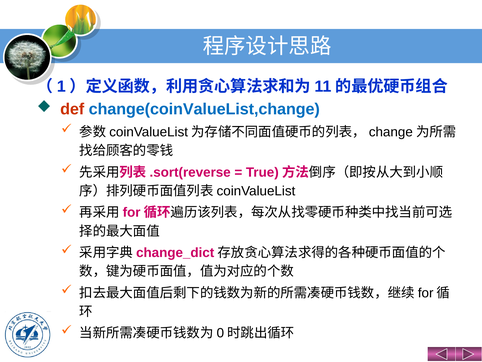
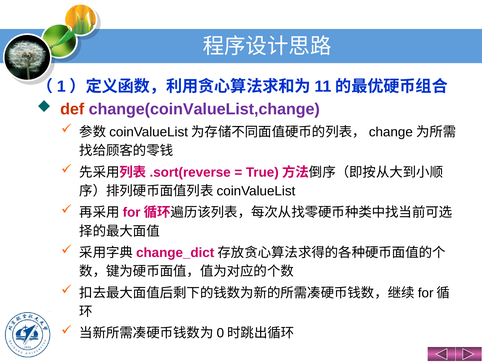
change(coinValueList,change colour: blue -> purple (204, 109)
